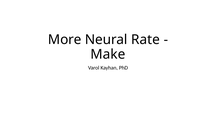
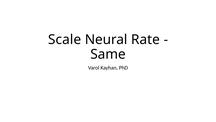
More: More -> Scale (65, 39)
Make: Make -> Same (108, 54)
